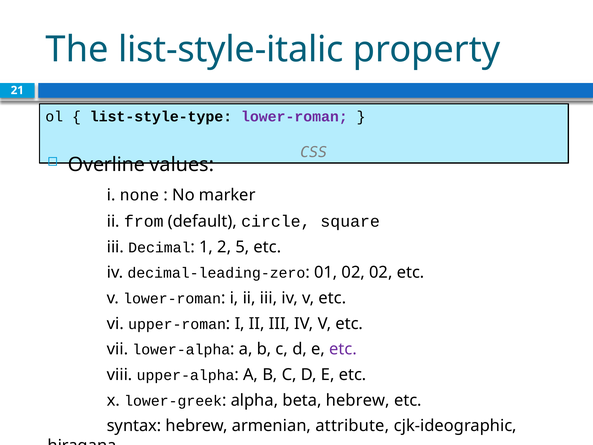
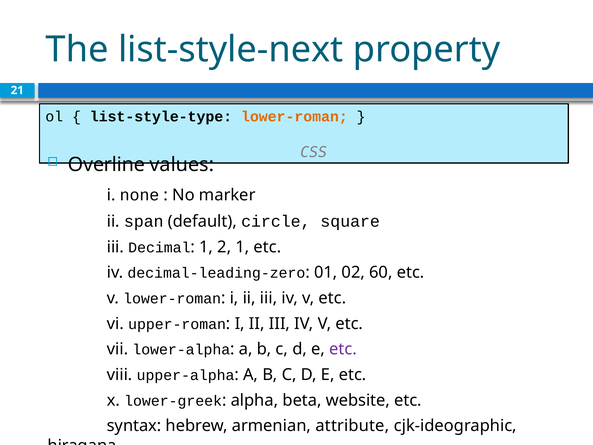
list-style-italic: list-style-italic -> list-style-next (231, 49)
lower-roman colour: purple -> orange (294, 117)
from: from -> span (144, 221)
2 5: 5 -> 1 (242, 247)
02 02: 02 -> 60 (381, 272)
beta hebrew: hebrew -> website (358, 400)
